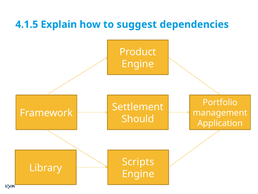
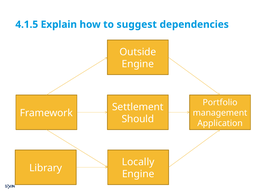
Product: Product -> Outside (138, 52)
Scripts: Scripts -> Locally (138, 162)
